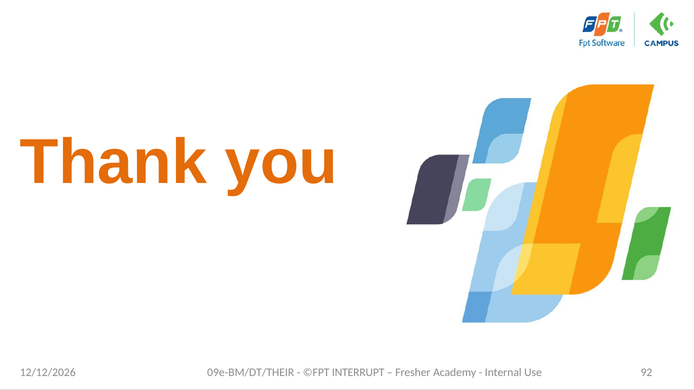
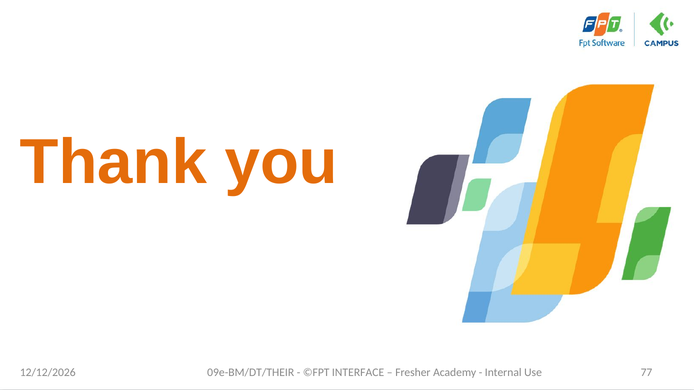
INTERRUPT: INTERRUPT -> INTERFACE (358, 373)
92: 92 -> 77 (646, 373)
